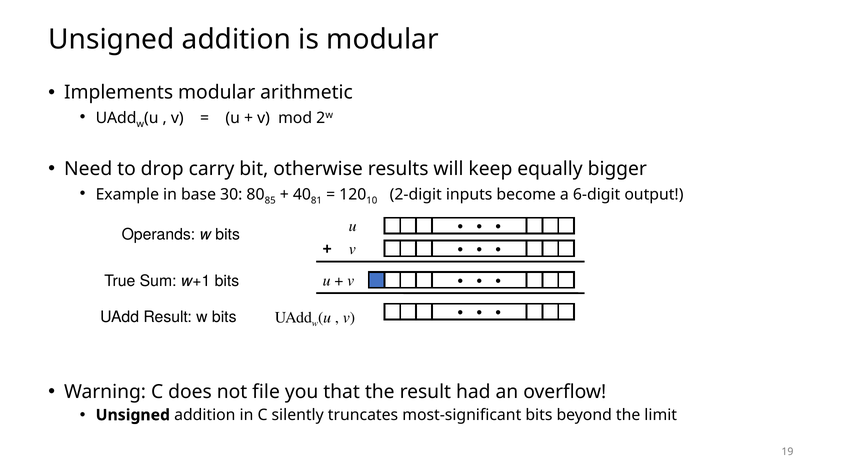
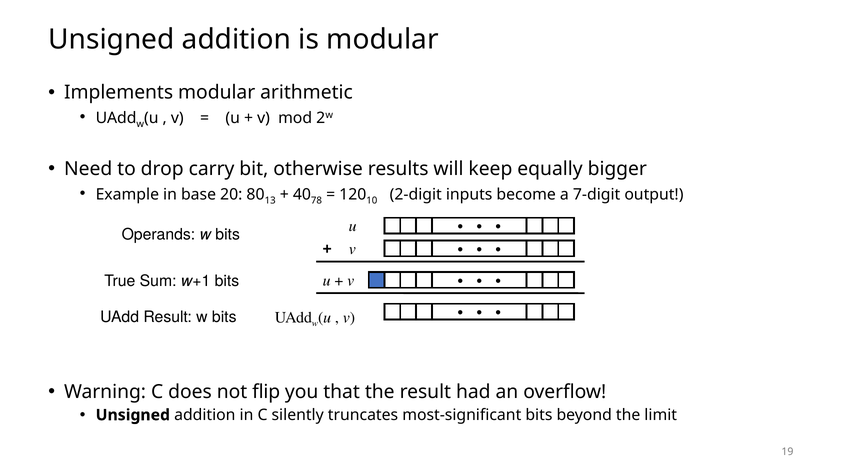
30: 30 -> 20 (231, 194)
85: 85 -> 13 (270, 200)
81: 81 -> 78 (317, 200)
6-digit: 6-digit -> 7-digit (597, 194)
file: file -> flip (266, 391)
